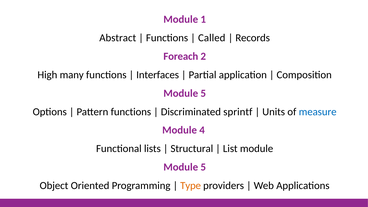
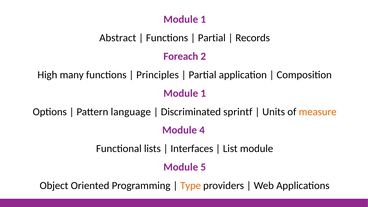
Called: Called -> Partial (212, 38)
Interfaces: Interfaces -> Principles (158, 75)
5: 5 -> 1 (203, 93)
Pattern functions: functions -> language (131, 112)
measure colour: blue -> orange (318, 112)
Structural: Structural -> Interfaces (192, 149)
